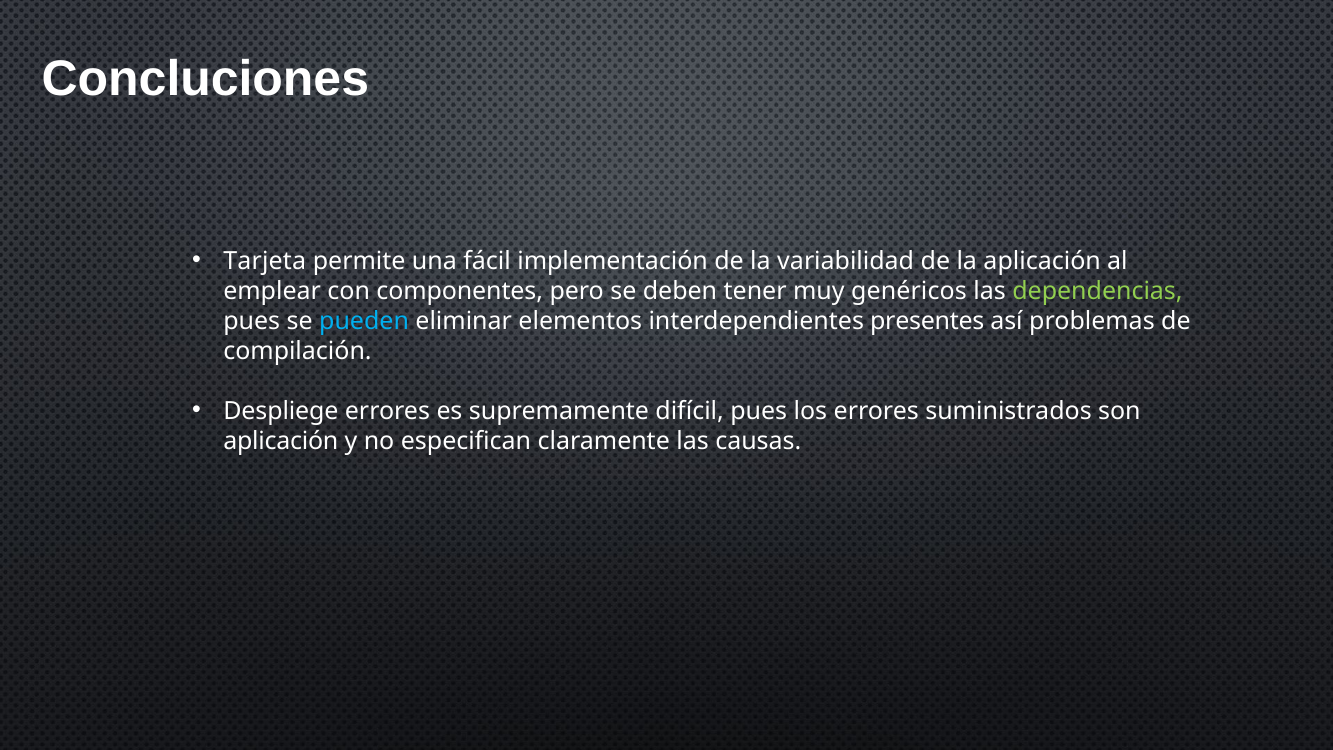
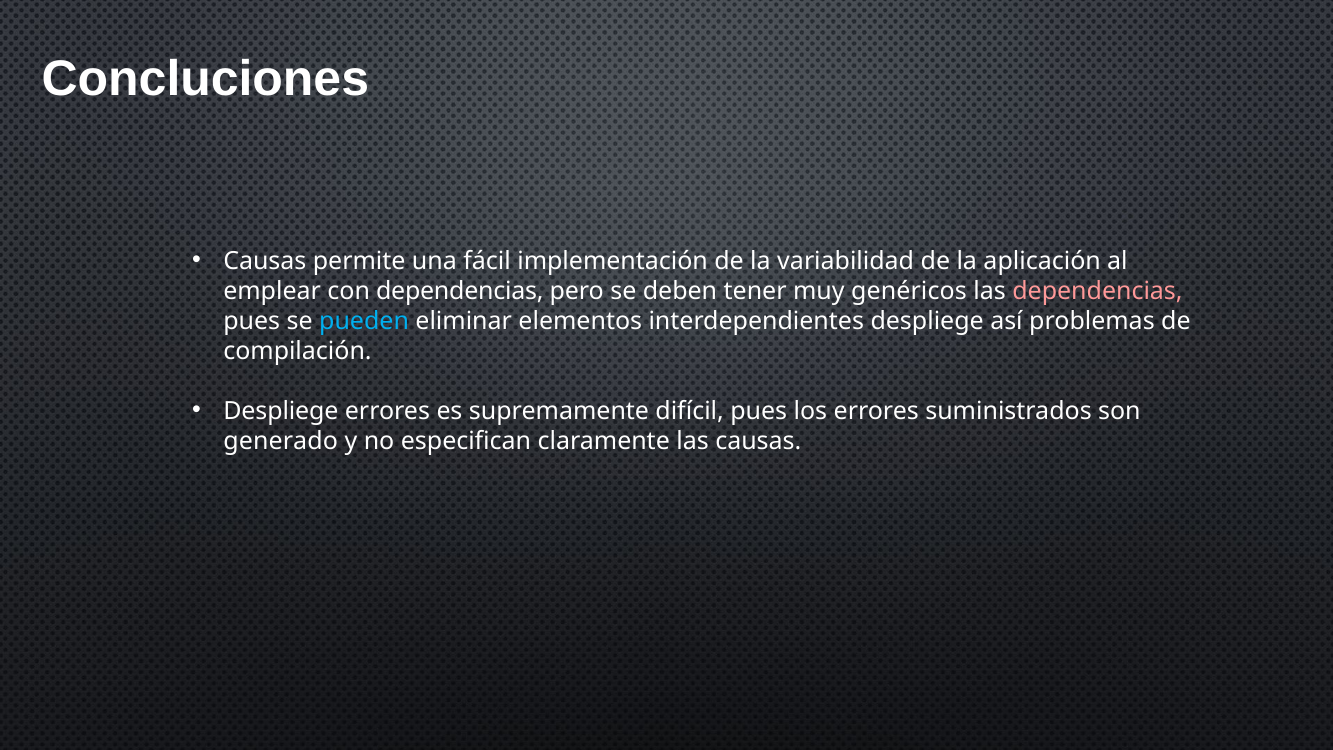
Tarjeta: Tarjeta -> Causas (265, 261)
con componentes: componentes -> dependencias (460, 291)
dependencias colour: light green -> pink (1097, 291)
interdependientes presentes: presentes -> despliege (927, 321)
aplicación: aplicación -> generado (281, 441)
